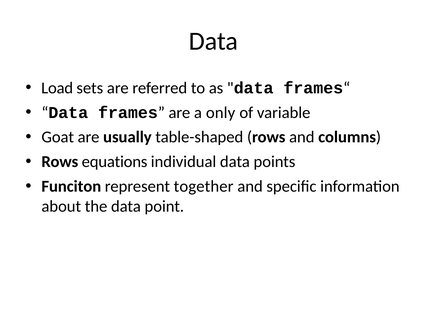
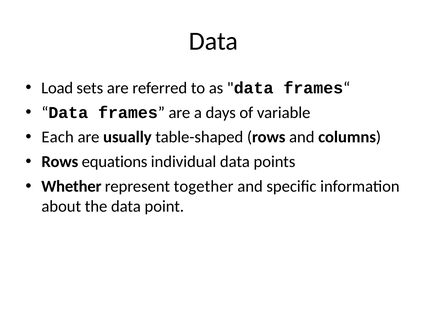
only: only -> days (221, 113)
Goat: Goat -> Each (58, 137)
Funciton: Funciton -> Whether (71, 187)
